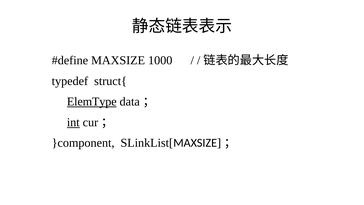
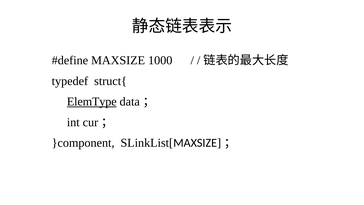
int underline: present -> none (73, 122)
